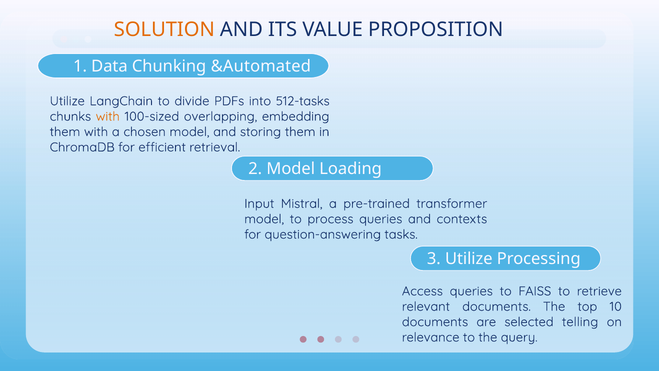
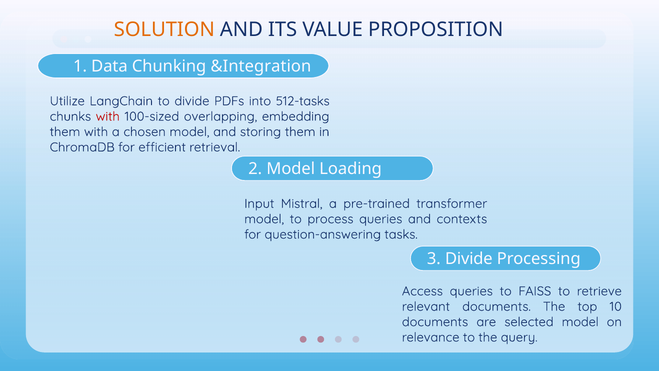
&Automated: &Automated -> &Integration (261, 66)
with colour: orange -> red (108, 116)
3 Utilize: Utilize -> Divide (469, 259)
selected telling: telling -> model (580, 322)
